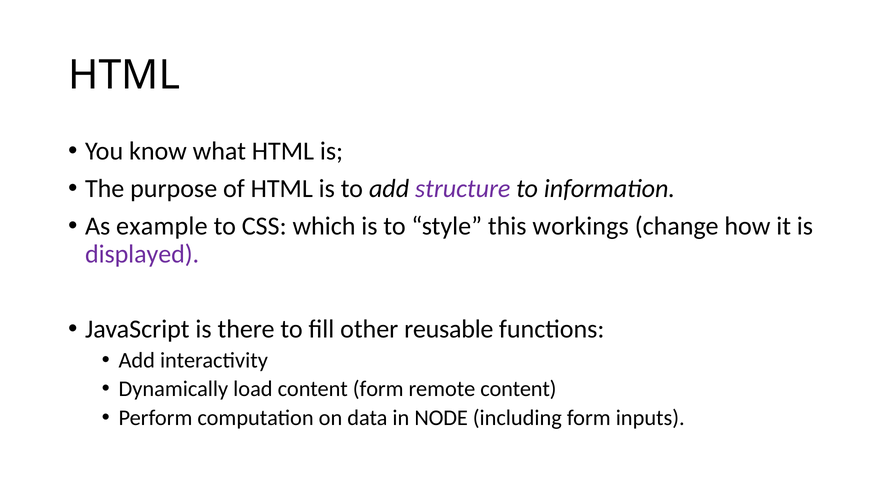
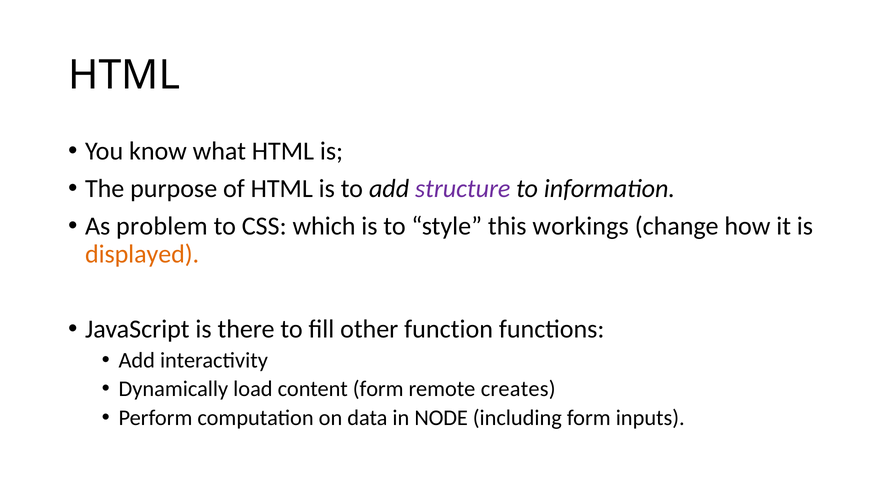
example: example -> problem (162, 226)
displayed colour: purple -> orange (142, 255)
reusable: reusable -> function (449, 330)
remote content: content -> creates (518, 389)
